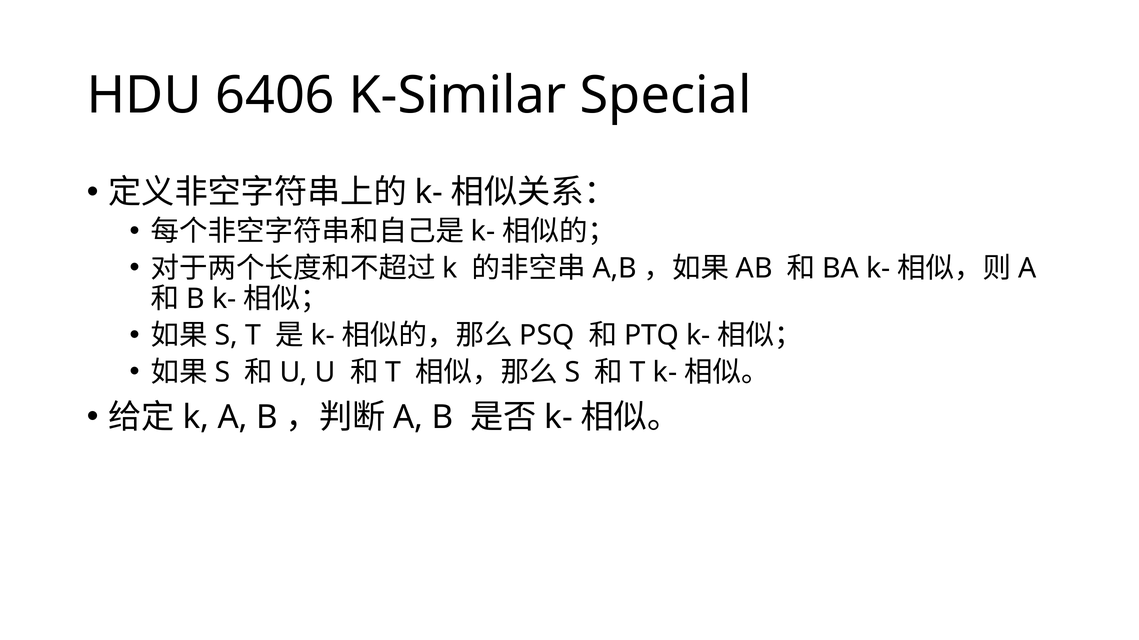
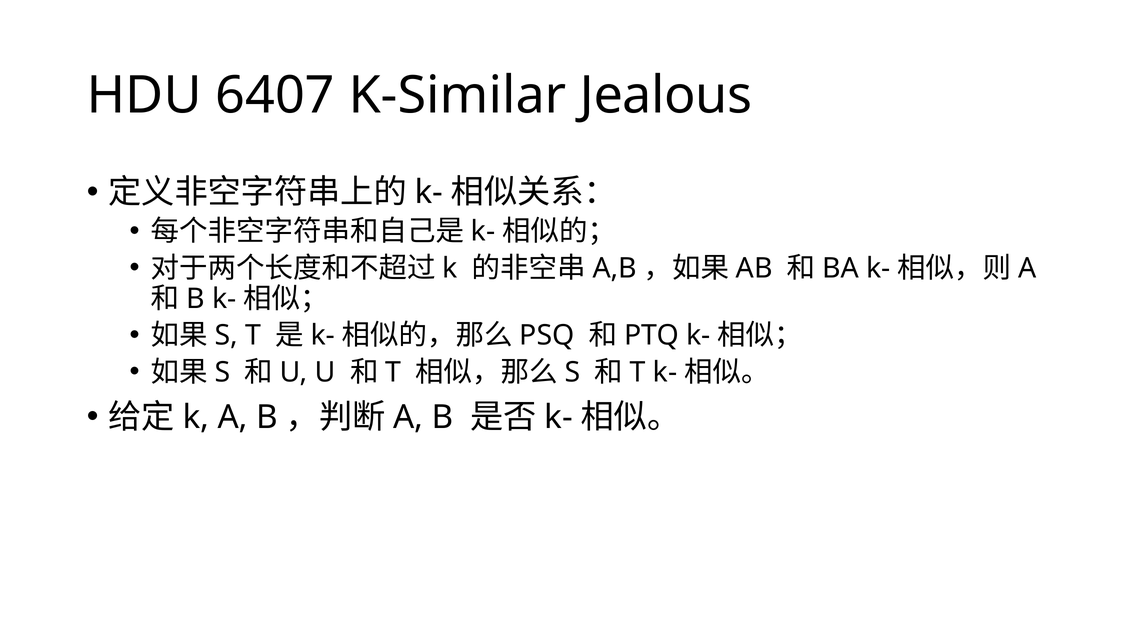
6406: 6406 -> 6407 (275, 96)
Special: Special -> Jealous (666, 96)
